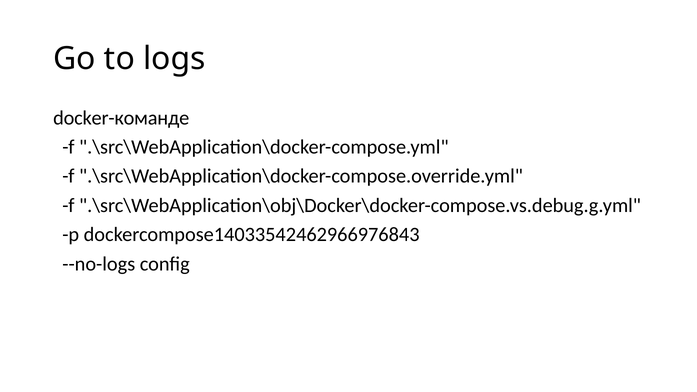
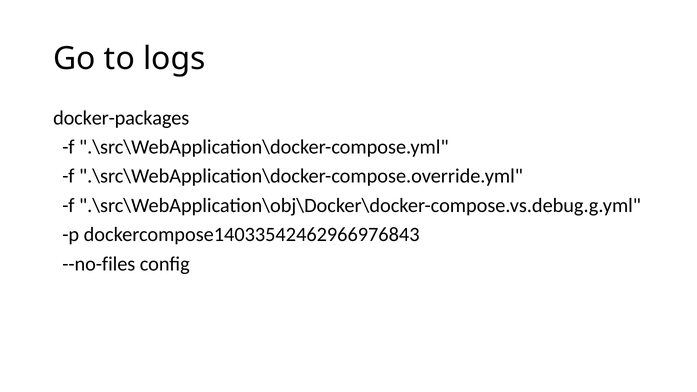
docker-команде: docker-команде -> docker-packages (121, 118)
--no-logs: --no-logs -> --no-files (99, 264)
